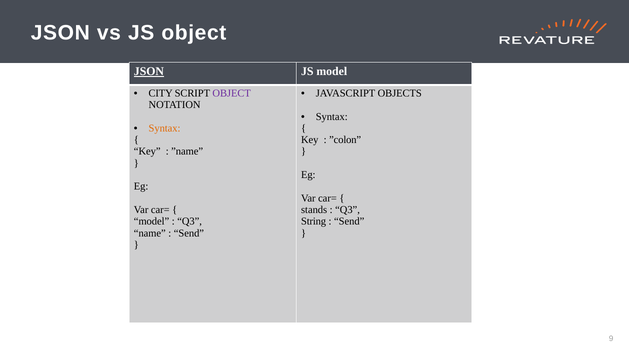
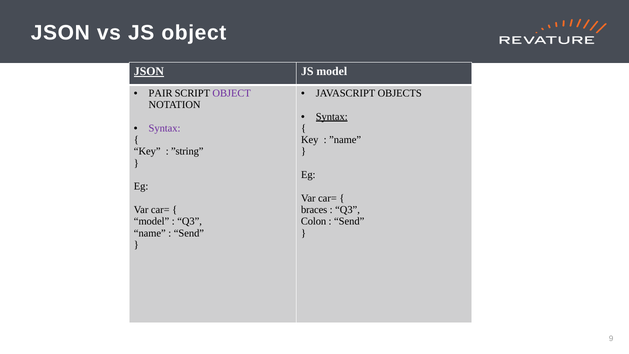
CITY: CITY -> PAIR (161, 93)
Syntax underline: none -> present (332, 116)
Syntax colour: orange -> purple (165, 128)
”colon: ”colon -> ”name (345, 140)
”name: ”name -> ”string (187, 151)
stands: stands -> braces (314, 210)
String: String -> Colon (314, 221)
